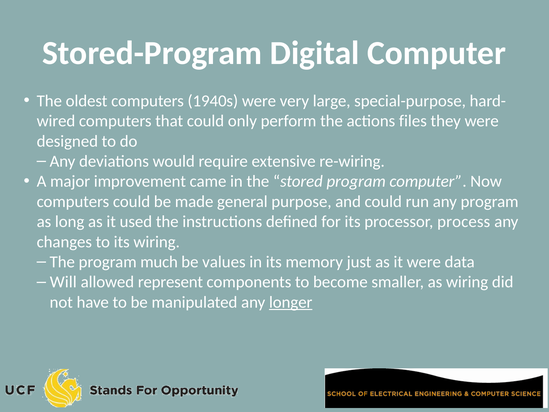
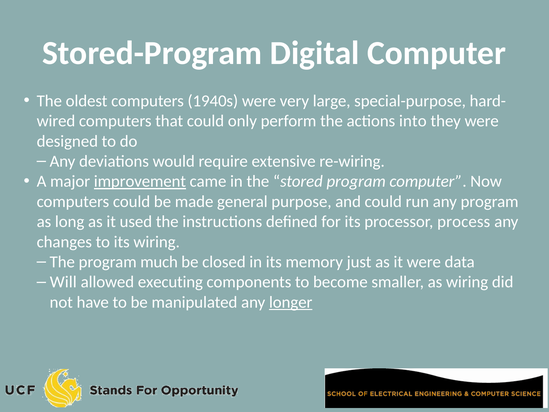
files: files -> into (413, 121)
improvement underline: none -> present (140, 181)
values: values -> closed (224, 262)
represent: represent -> executing (170, 282)
